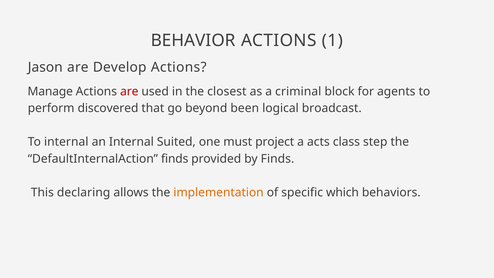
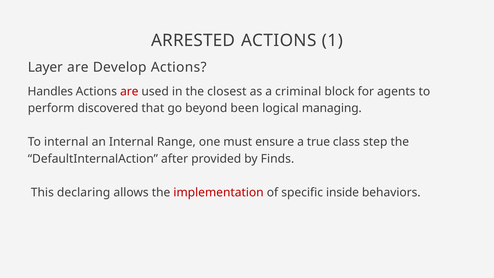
BEHAVIOR: BEHAVIOR -> ARRESTED (193, 40)
Jason: Jason -> Layer (45, 67)
Manage: Manage -> Handles (50, 91)
broadcast: broadcast -> managing (332, 108)
Suited: Suited -> Range (176, 142)
project: project -> ensure (275, 142)
acts: acts -> true (318, 142)
DefaultInternalAction finds: finds -> after (175, 159)
implementation colour: orange -> red (219, 192)
which: which -> inside (343, 192)
